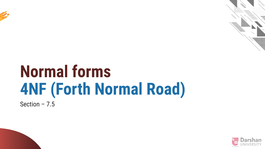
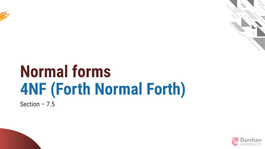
Normal Road: Road -> Forth (166, 89)
